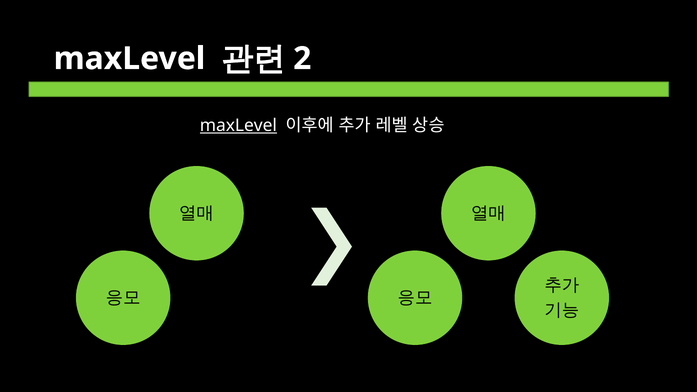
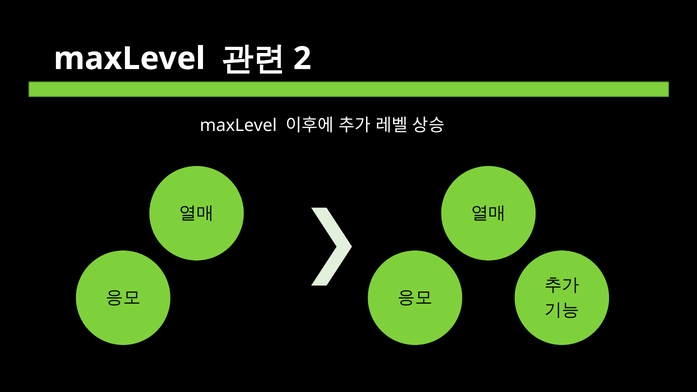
maxLevel underline: present -> none (238, 126)
